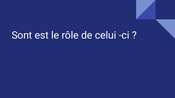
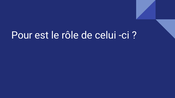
Sont: Sont -> Pour (22, 35)
